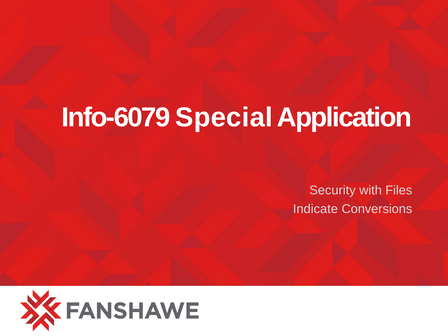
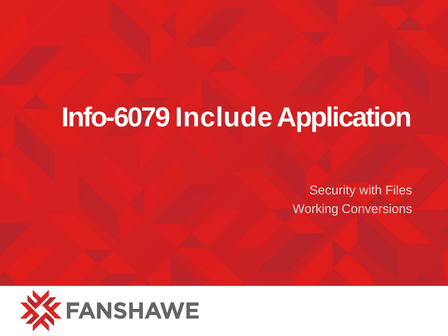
Special: Special -> Include (224, 117)
Indicate: Indicate -> Working (316, 209)
